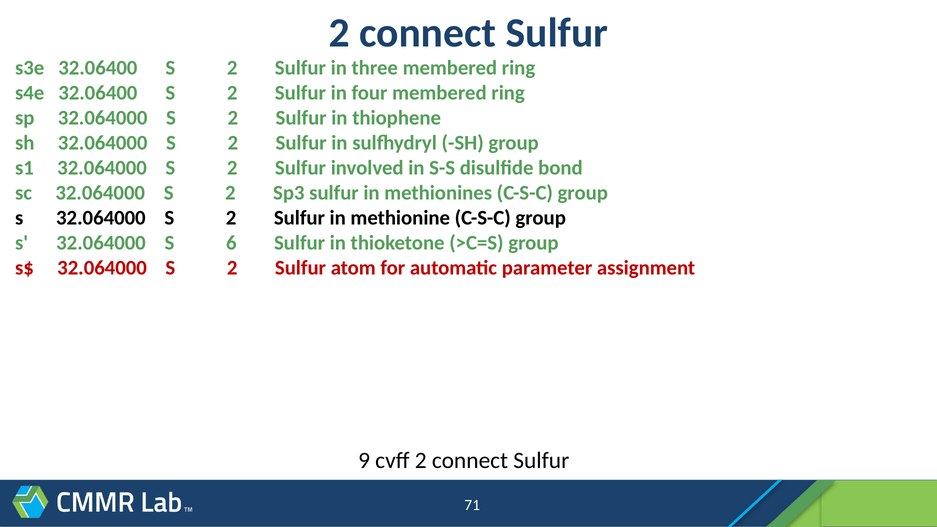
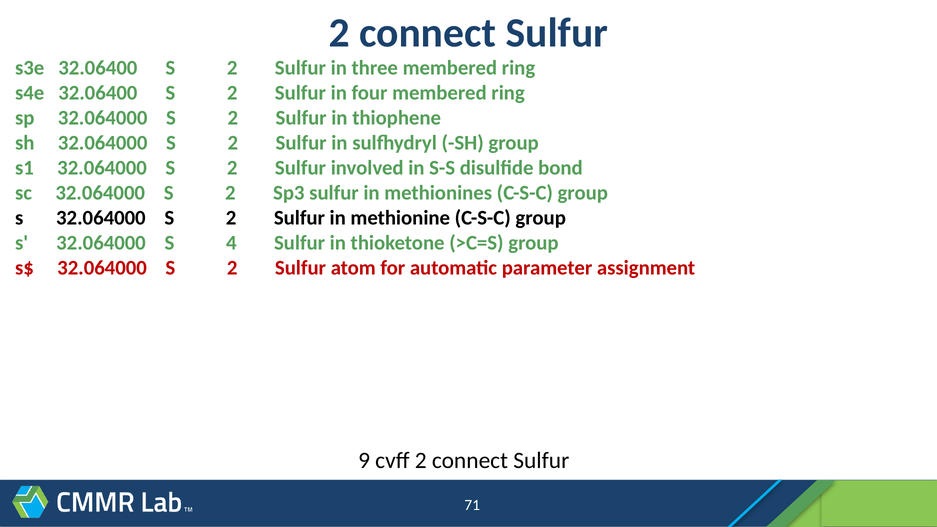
6: 6 -> 4 (231, 243)
